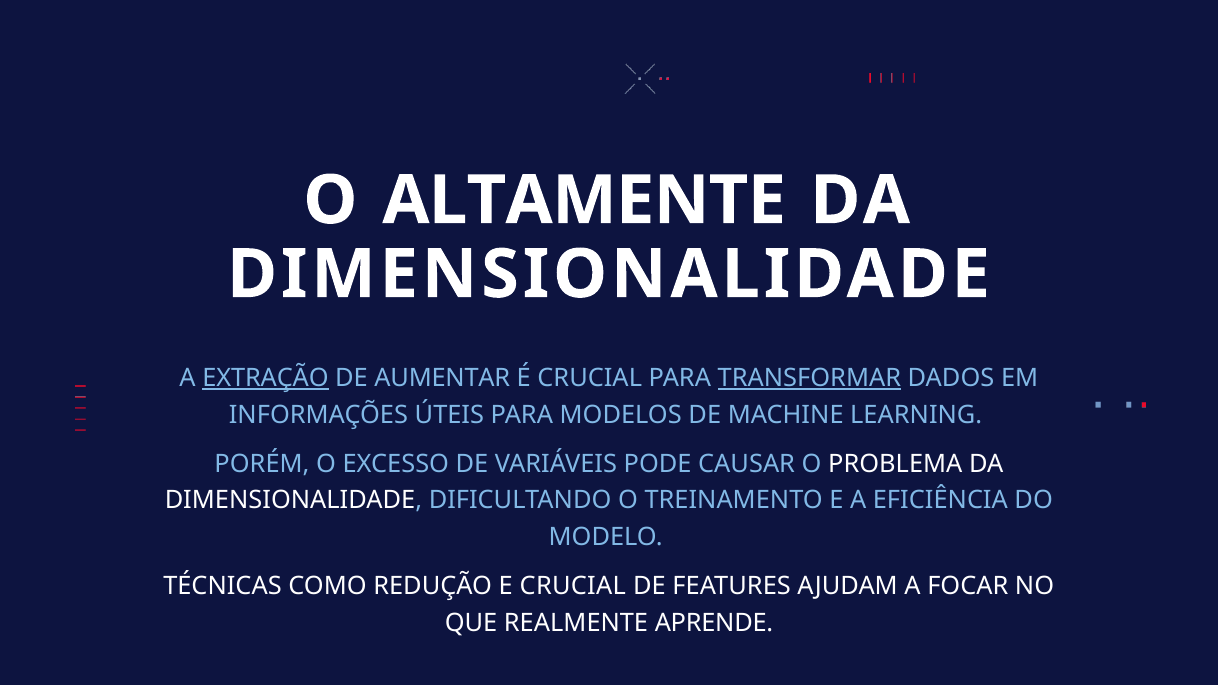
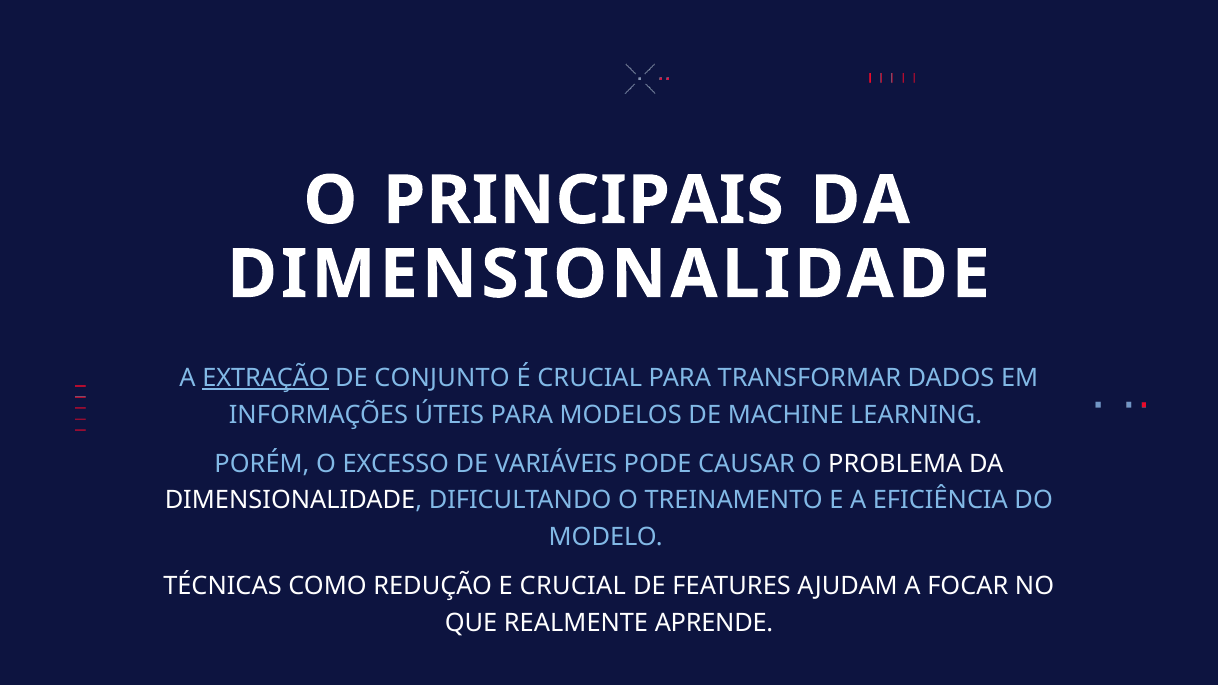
ALTAMENTE: ALTAMENTE -> PRINCIPAIS (583, 201)
AUMENTAR: AUMENTAR -> CONJUNTO (442, 378)
TRANSFORMAR underline: present -> none (809, 378)
